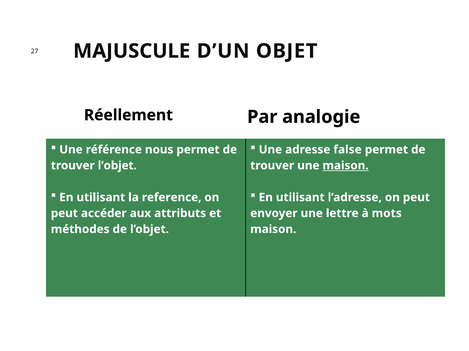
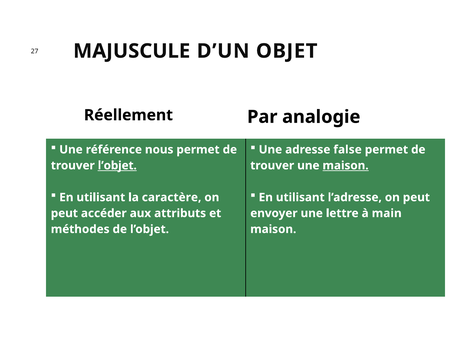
l’objet underline: none -> present (117, 166)
reference: reference -> caractère (172, 198)
mots: mots -> main (387, 214)
